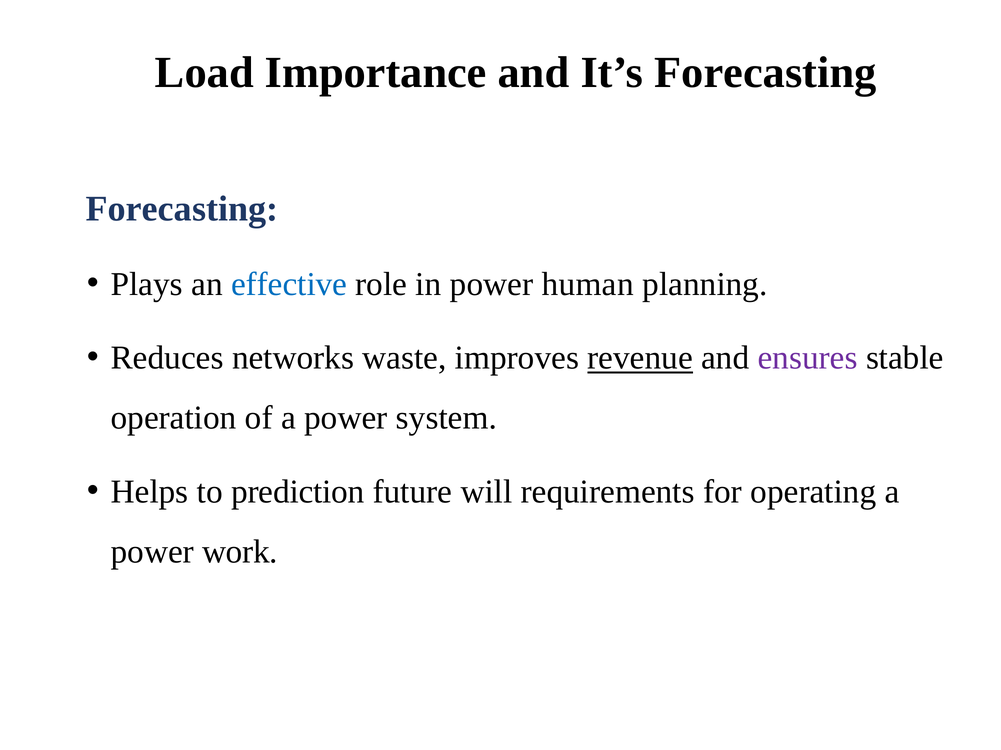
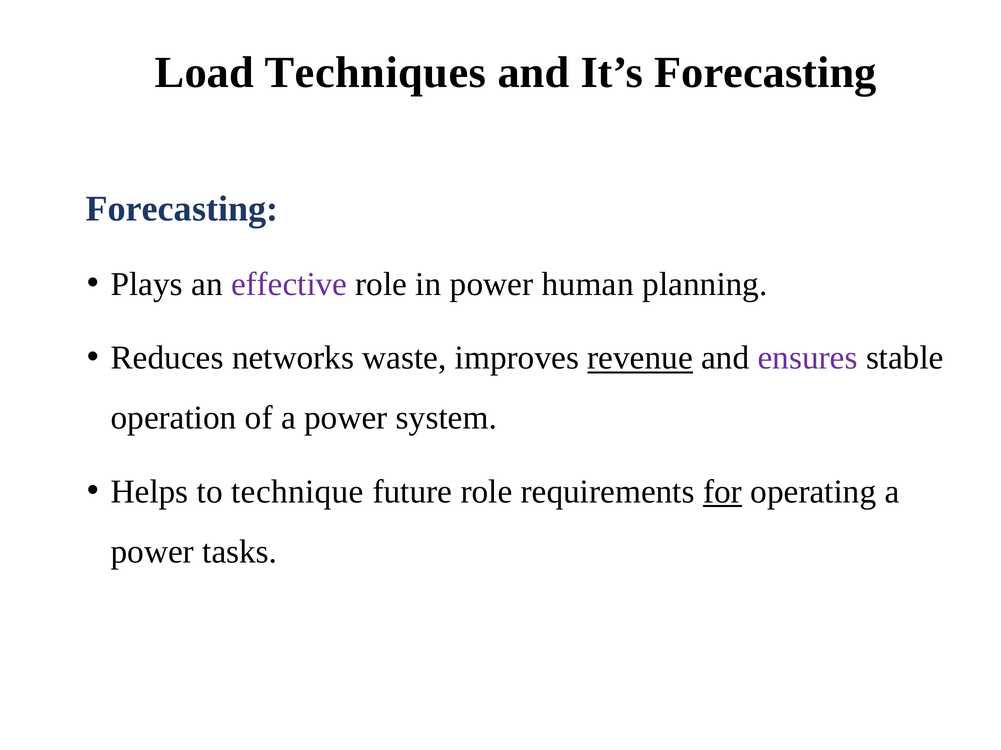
Importance: Importance -> Techniques (375, 73)
effective colour: blue -> purple (289, 284)
prediction: prediction -> technique (298, 492)
future will: will -> role (486, 492)
for underline: none -> present (723, 492)
work: work -> tasks (240, 552)
